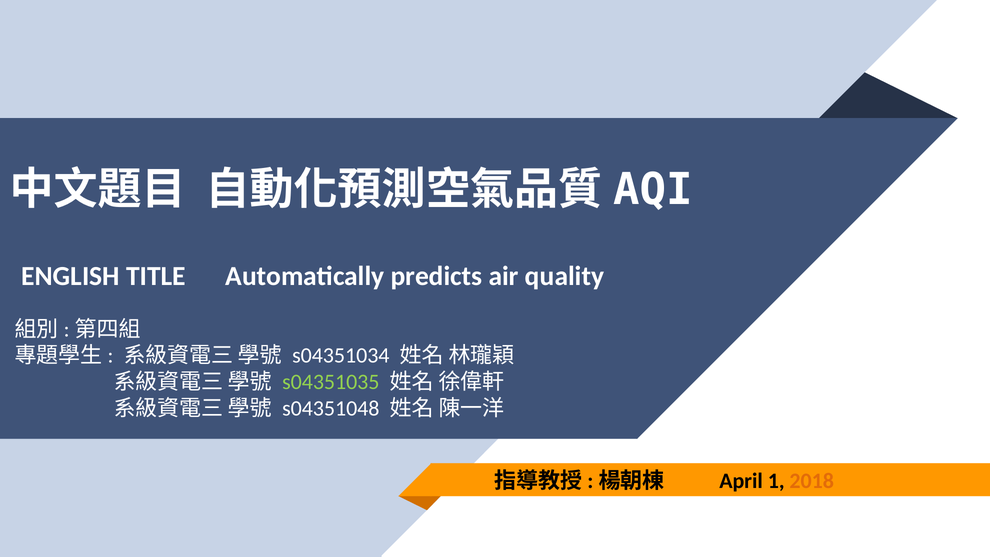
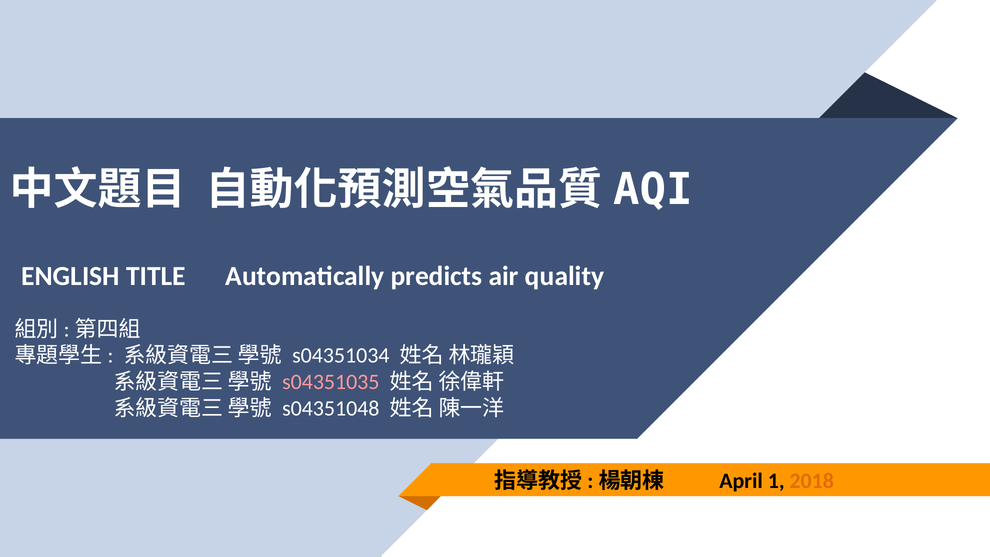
s04351035 colour: light green -> pink (331, 382)
